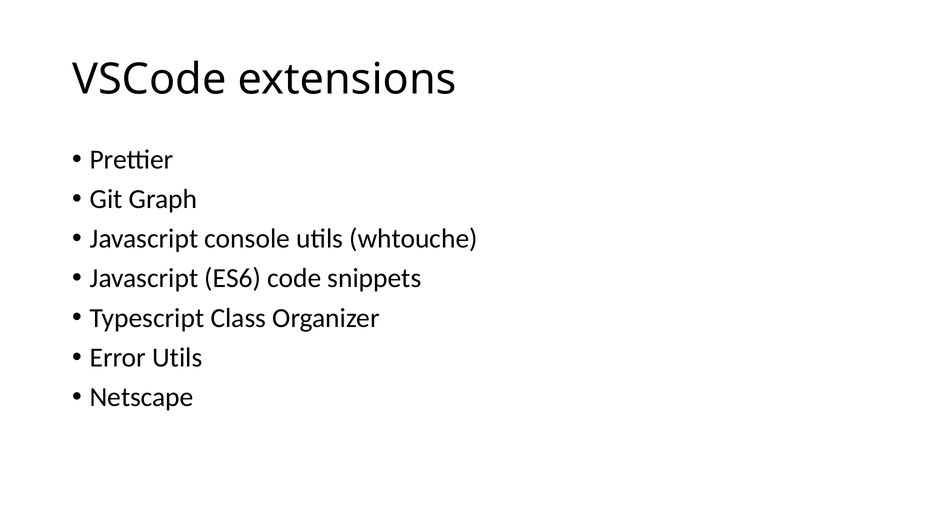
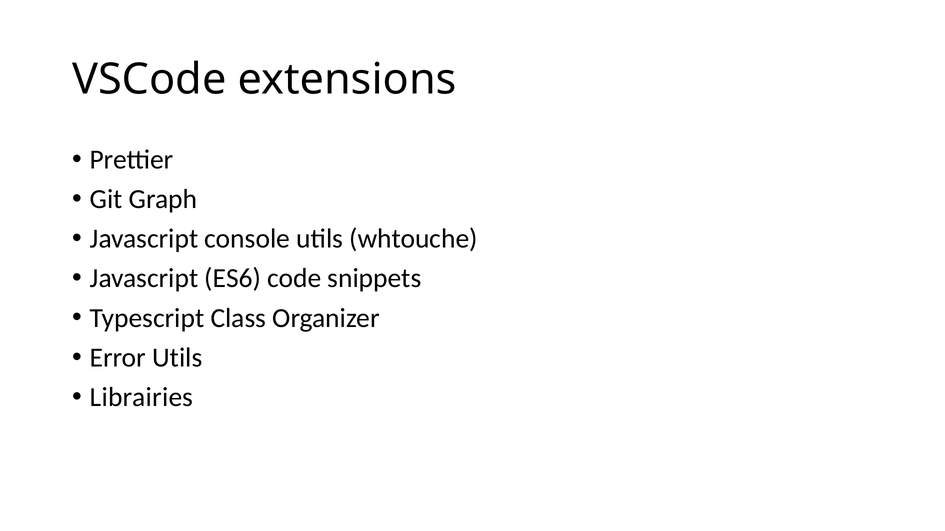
Netscape: Netscape -> Librairies (141, 398)
